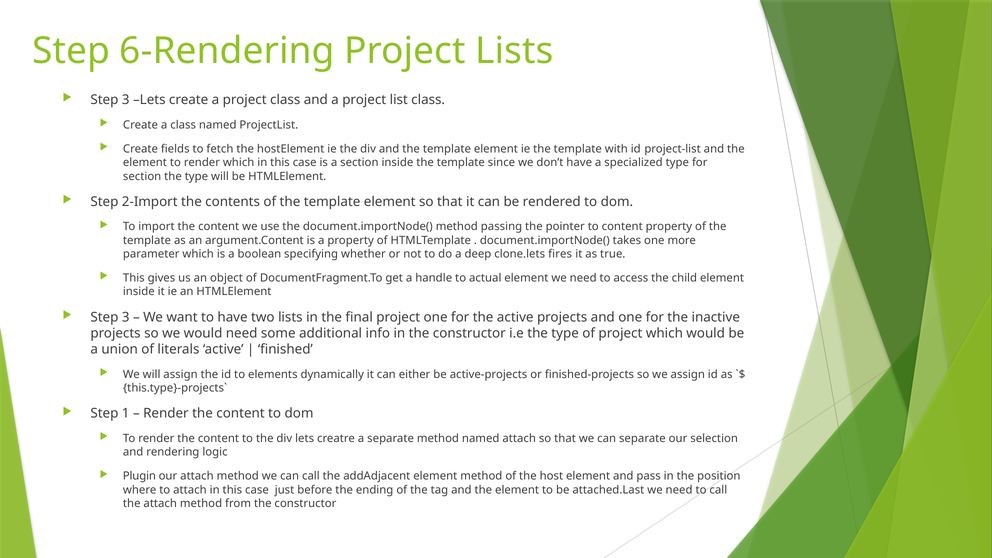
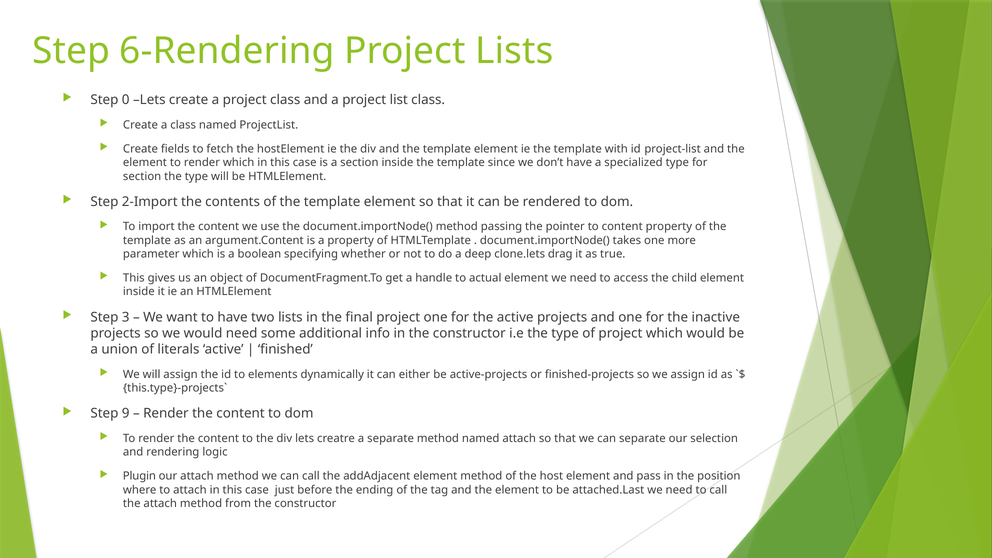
3: 3 -> 0 (126, 100)
fires: fires -> drag (560, 254)
1: 1 -> 9 (126, 413)
